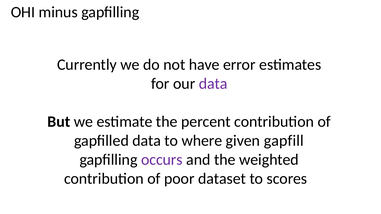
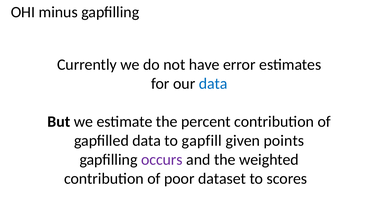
data colour: purple -> blue (213, 84)
where: where -> gapfill (202, 141)
gapfill: gapfill -> points (284, 141)
